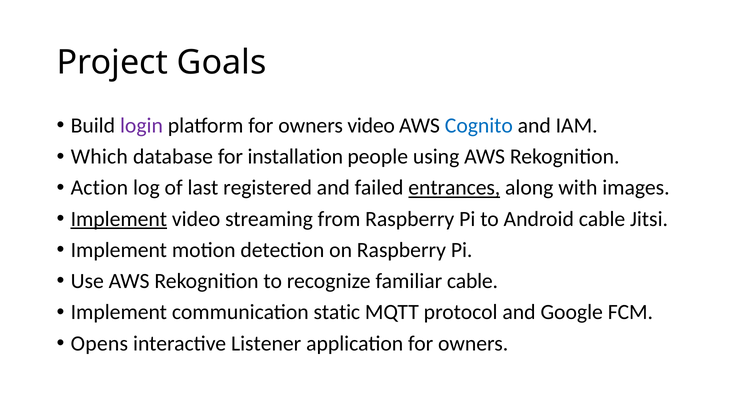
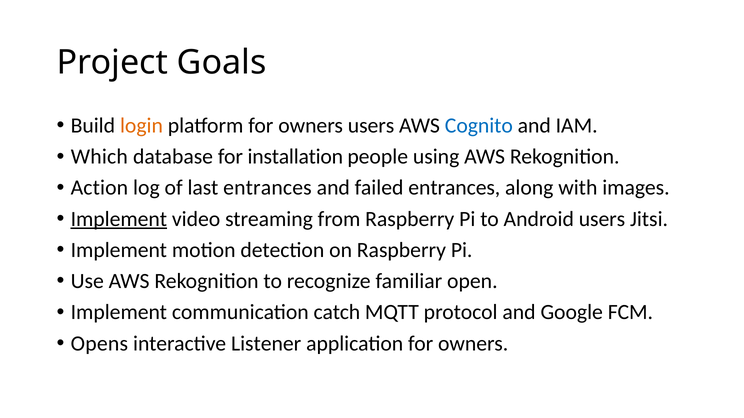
login colour: purple -> orange (141, 126)
owners video: video -> users (371, 126)
last registered: registered -> entrances (267, 188)
entrances underline: present -> none (454, 188)
Android cable: cable -> users (602, 219)
familiar cable: cable -> open (472, 282)
static: static -> catch (337, 313)
